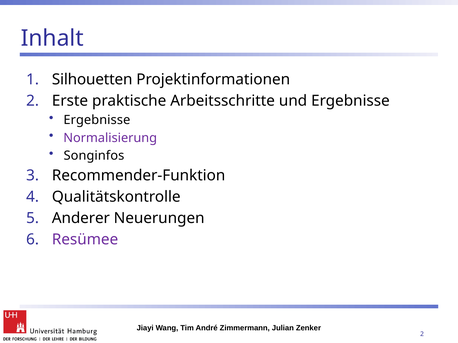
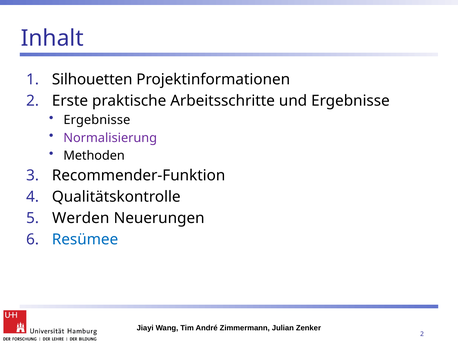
Songinfos: Songinfos -> Methoden (94, 156)
Anderer: Anderer -> Werden (81, 219)
Resümee colour: purple -> blue (85, 240)
